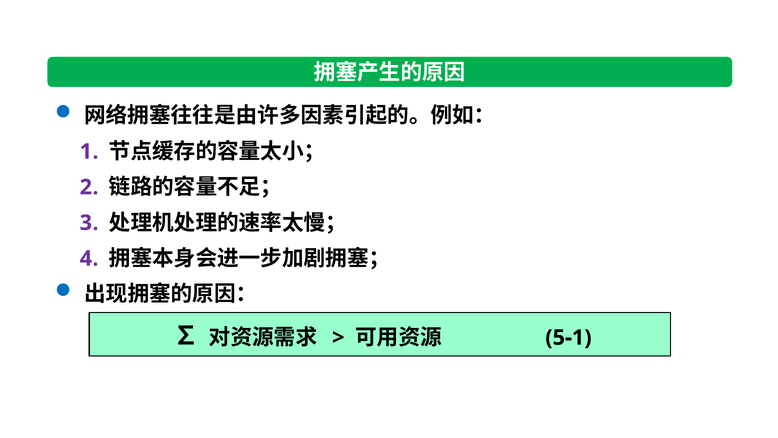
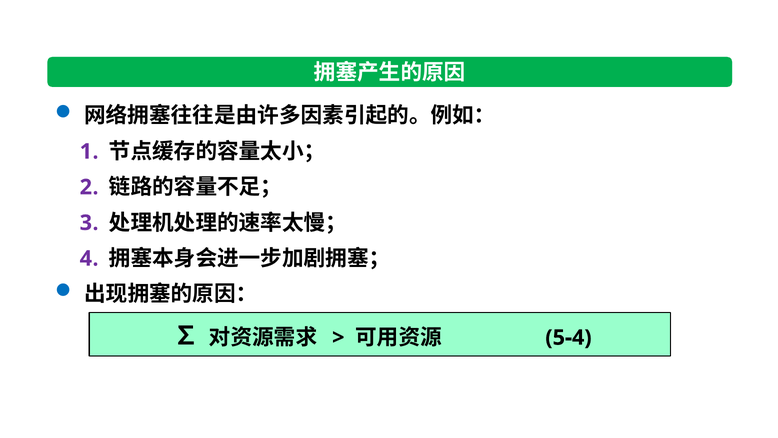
5-1: 5-1 -> 5-4 (568, 337)
